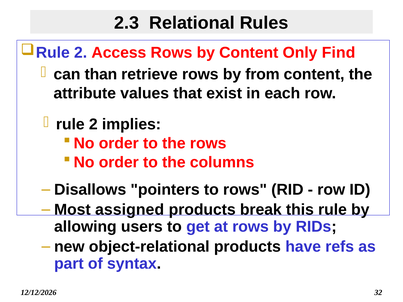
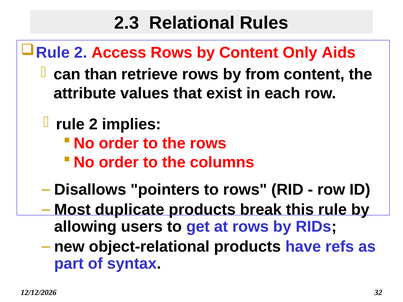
Find: Find -> Aids (339, 53)
assigned: assigned -> duplicate (130, 210)
